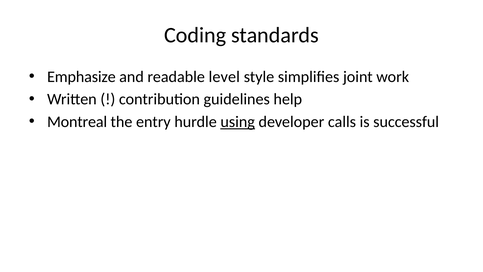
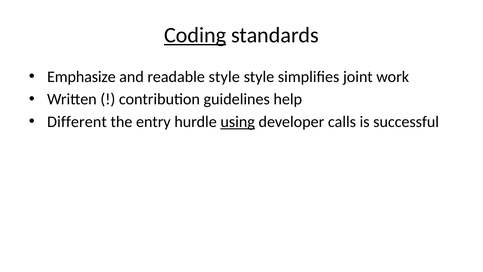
Coding underline: none -> present (195, 35)
readable level: level -> style (224, 77)
Montreal: Montreal -> Different (77, 122)
